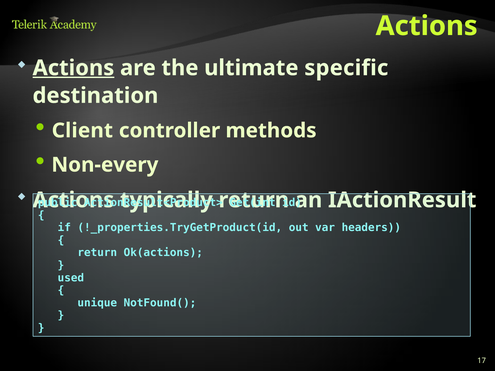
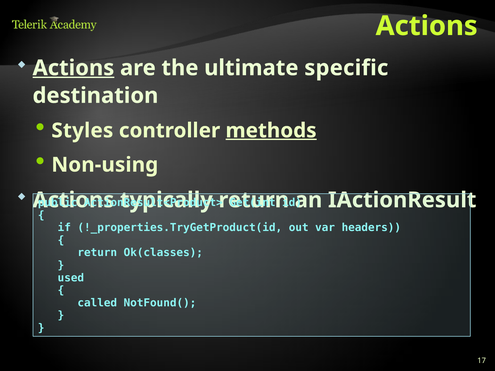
Client: Client -> Styles (82, 131)
methods underline: none -> present (271, 131)
Non-every: Non-every -> Non-using (105, 165)
Ok(actions: Ok(actions -> Ok(classes (163, 253)
unique: unique -> called (97, 303)
